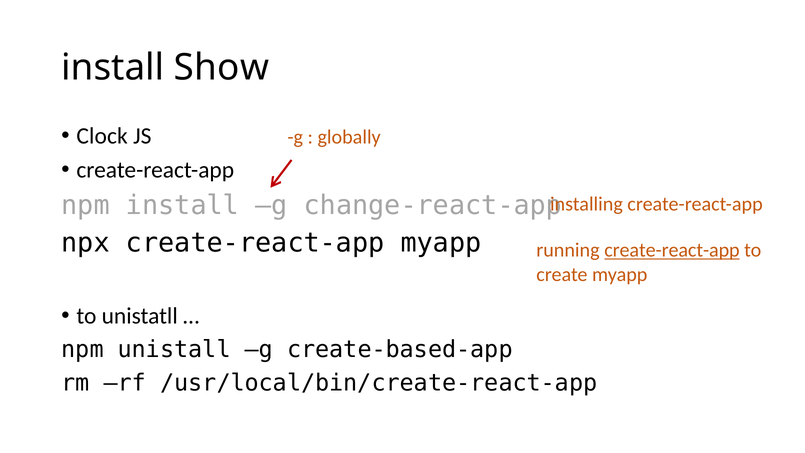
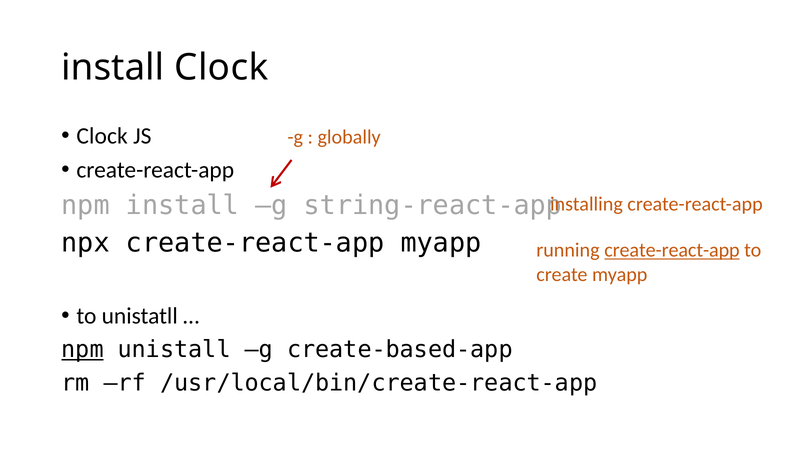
install Show: Show -> Clock (221, 68)
change-react-app: change-react-app -> string-react-app (433, 205)
npm underline: none -> present (83, 349)
